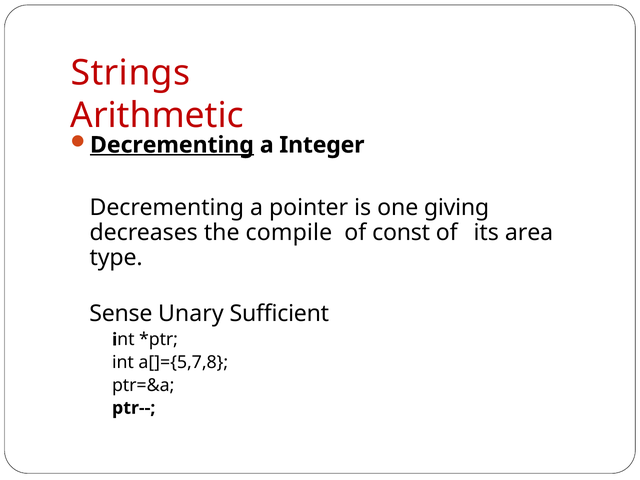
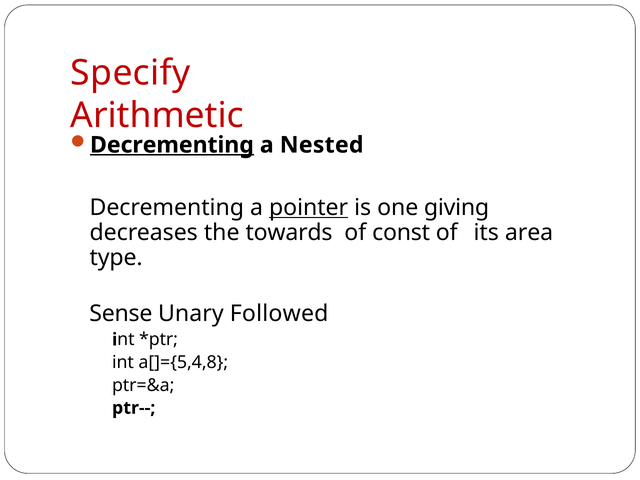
Strings: Strings -> Specify (130, 73)
Integer: Integer -> Nested (322, 145)
pointer underline: none -> present (309, 208)
compile: compile -> towards (289, 233)
Sufficient: Sufficient -> Followed (279, 314)
a[]={5,7,8: a[]={5,7,8 -> a[]={5,4,8 (183, 362)
